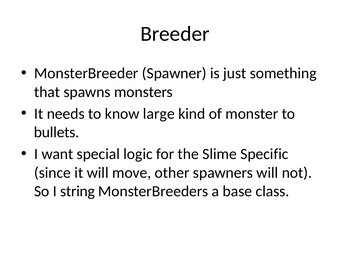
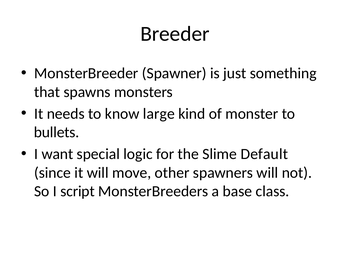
Specific: Specific -> Default (264, 154)
string: string -> script (78, 192)
